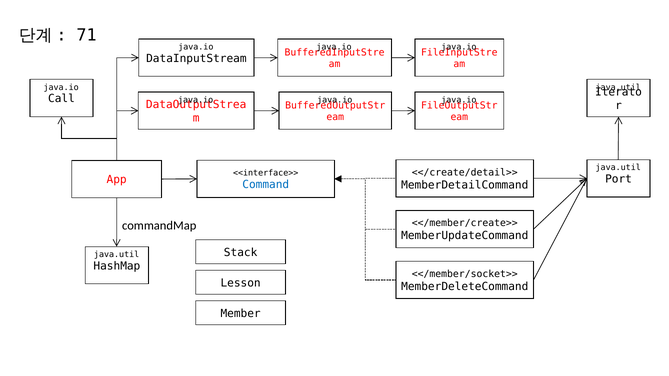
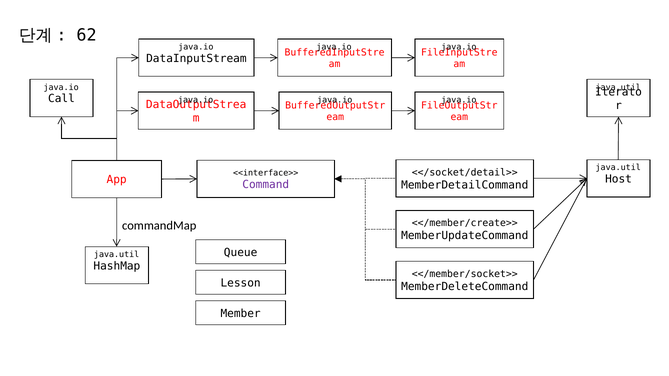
71: 71 -> 62 (87, 35)
<</create/detail>>: <</create/detail>> -> <</socket/detail>> (465, 172)
Port: Port -> Host (619, 179)
Command colour: blue -> purple (266, 185)
Stack: Stack -> Queue (241, 253)
